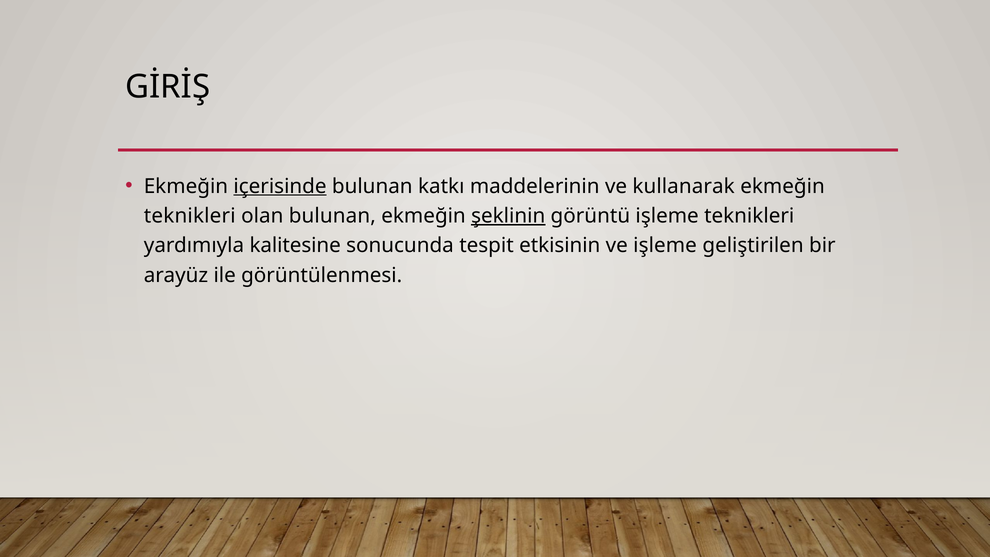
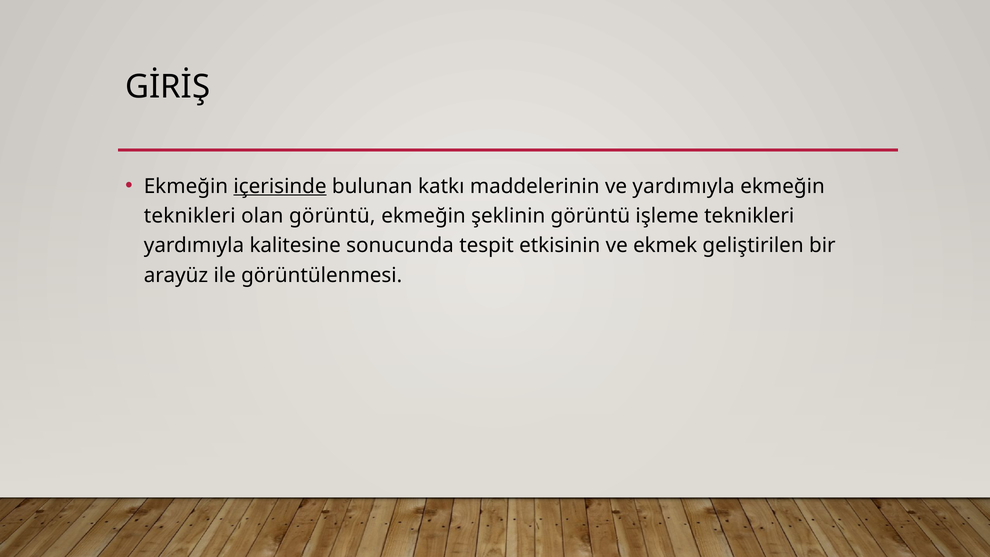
ve kullanarak: kullanarak -> yardımıyla (684, 186)
olan bulunan: bulunan -> görüntü (332, 216)
şeklinin underline: present -> none (508, 216)
ve işleme: işleme -> ekmek (665, 246)
